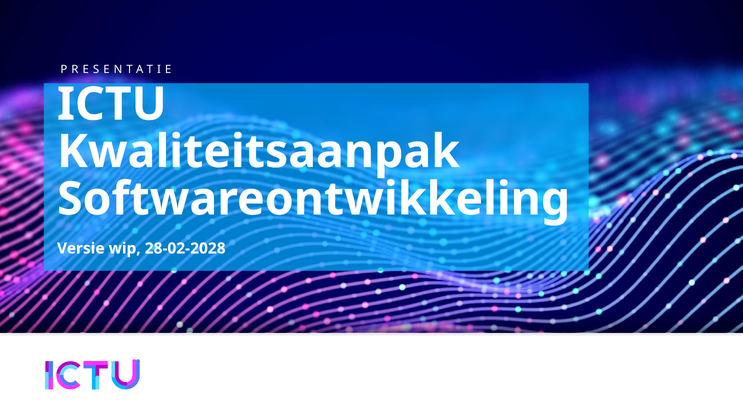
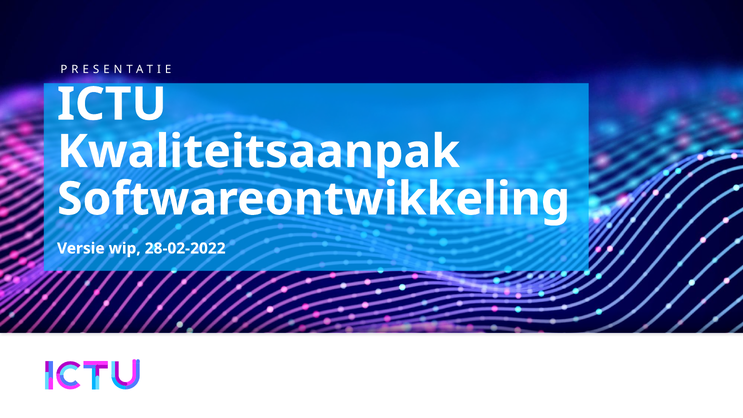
28-02-2028: 28-02-2028 -> 28-02-2022 (185, 248)
